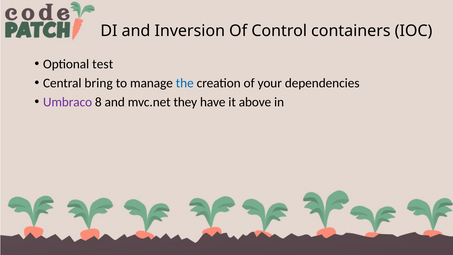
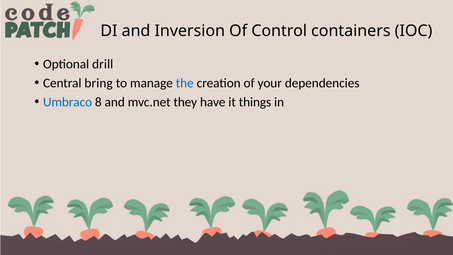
test: test -> drill (103, 64)
Umbraco colour: purple -> blue (68, 102)
above: above -> things (255, 102)
